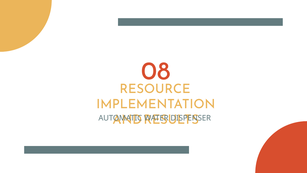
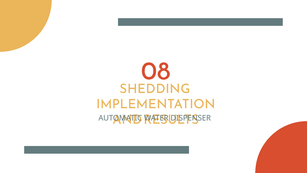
RESOURCE: RESOURCE -> SHEDDING (155, 89)
